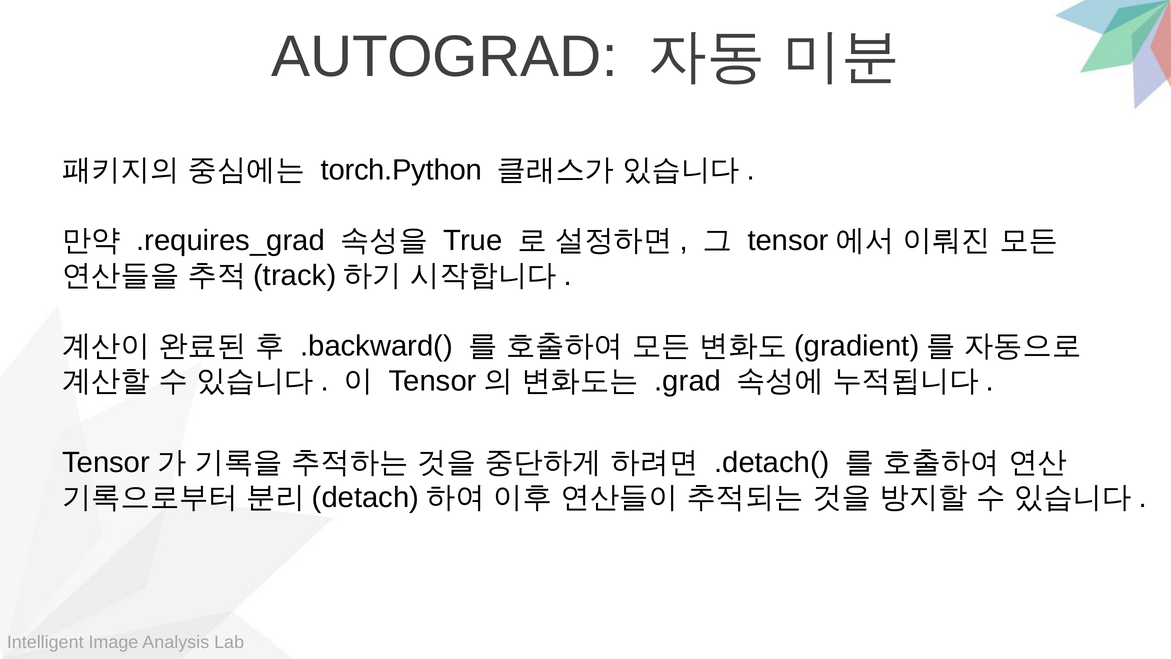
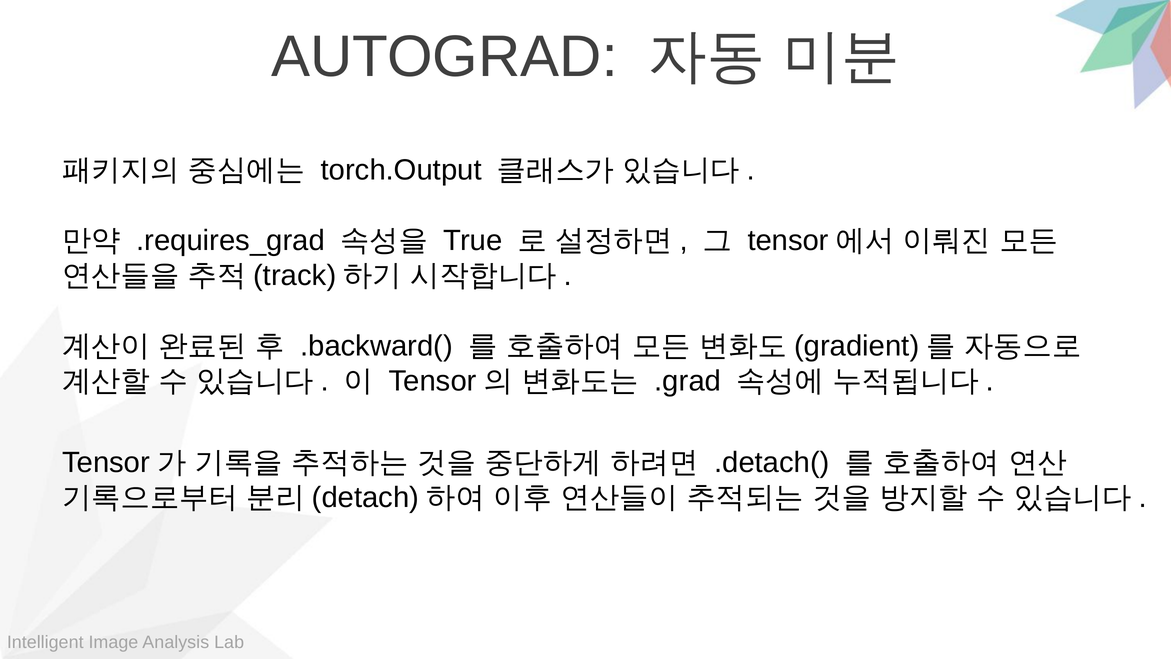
torch.Python: torch.Python -> torch.Output (401, 170)
